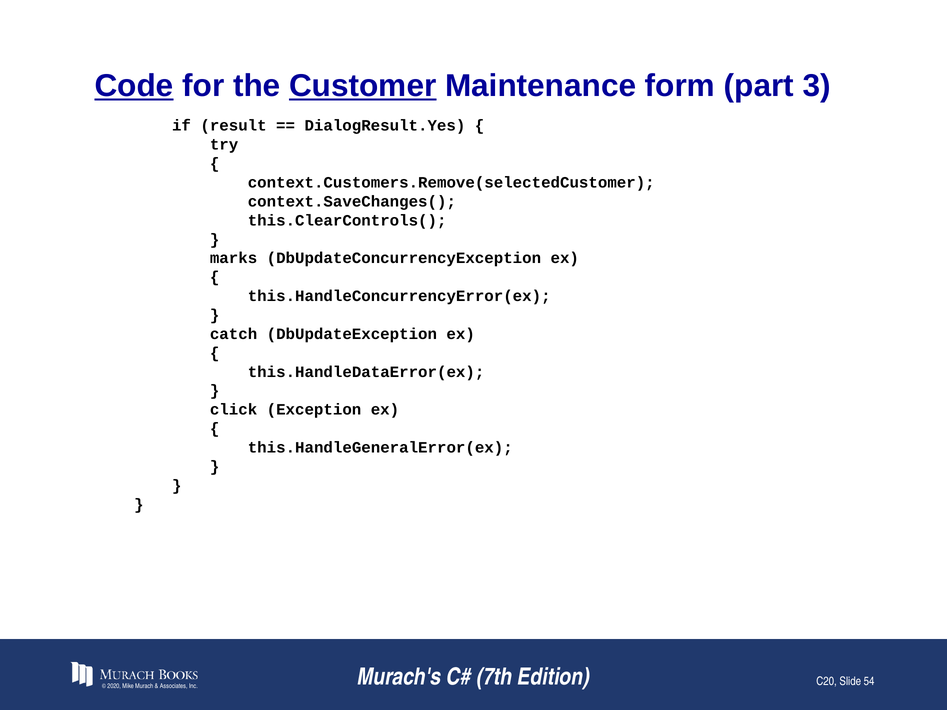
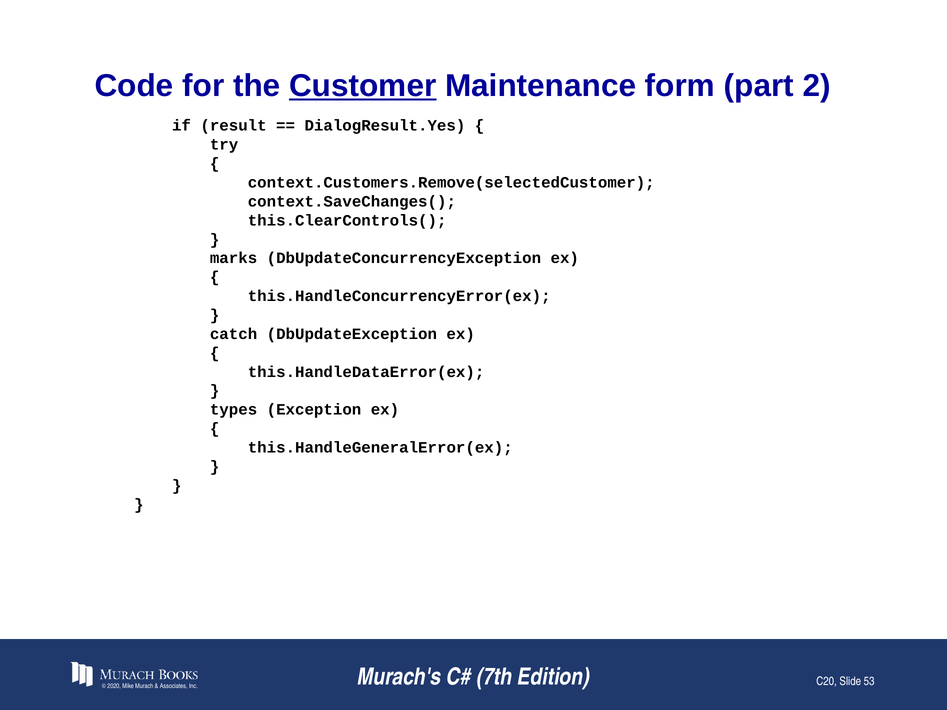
Code underline: present -> none (134, 86)
3: 3 -> 2 (817, 86)
click: click -> types (234, 410)
54: 54 -> 53 (869, 681)
